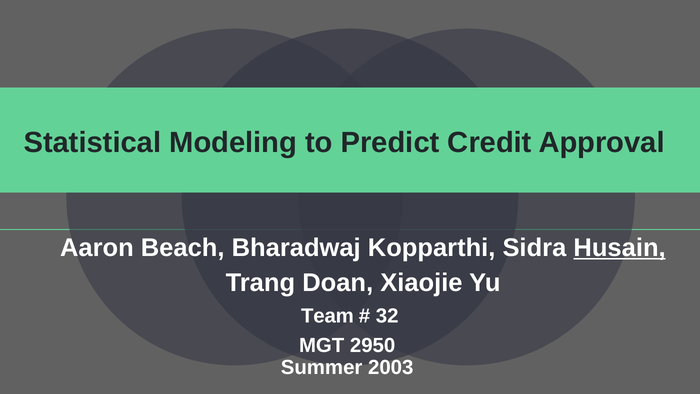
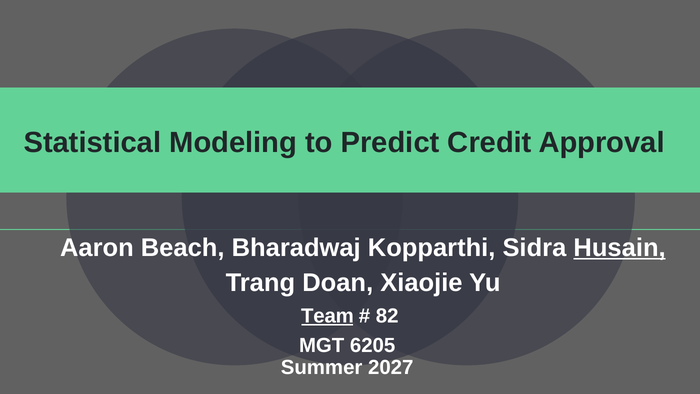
Team underline: none -> present (327, 316)
32: 32 -> 82 (387, 316)
2950: 2950 -> 6205 (373, 345)
2003: 2003 -> 2027 (391, 367)
